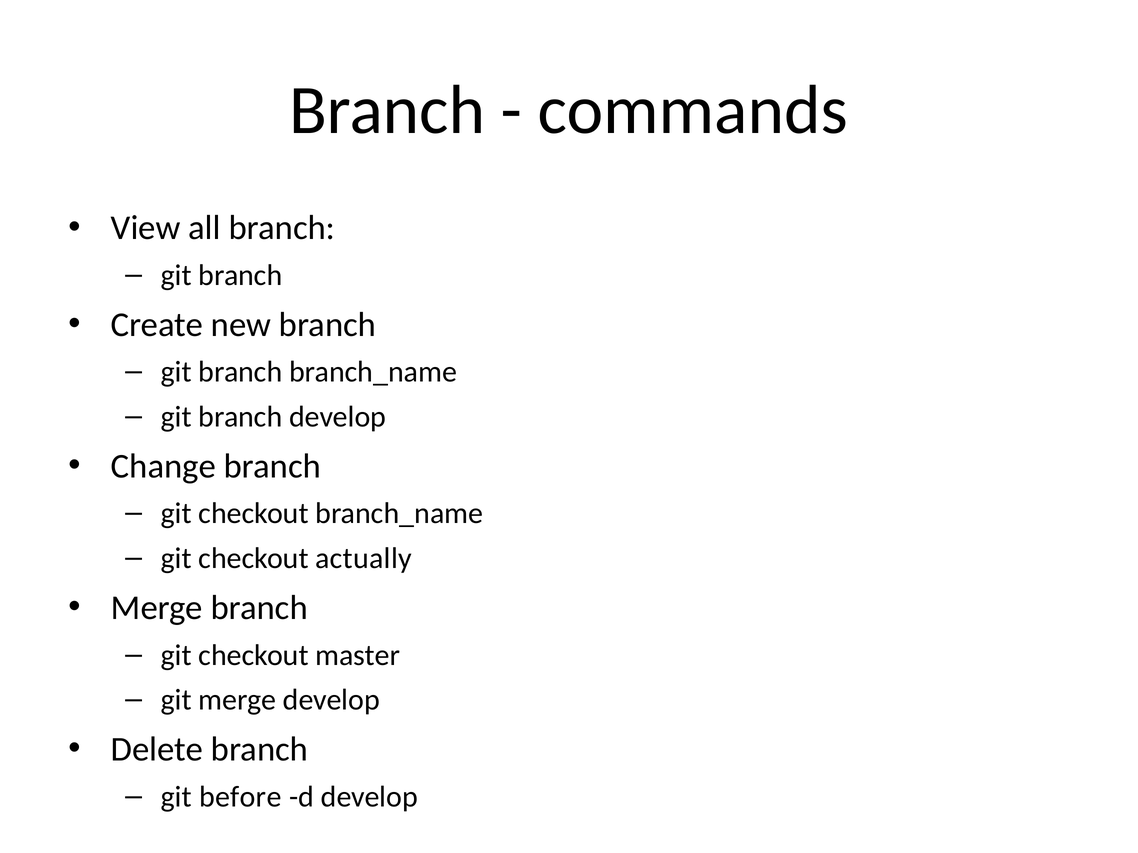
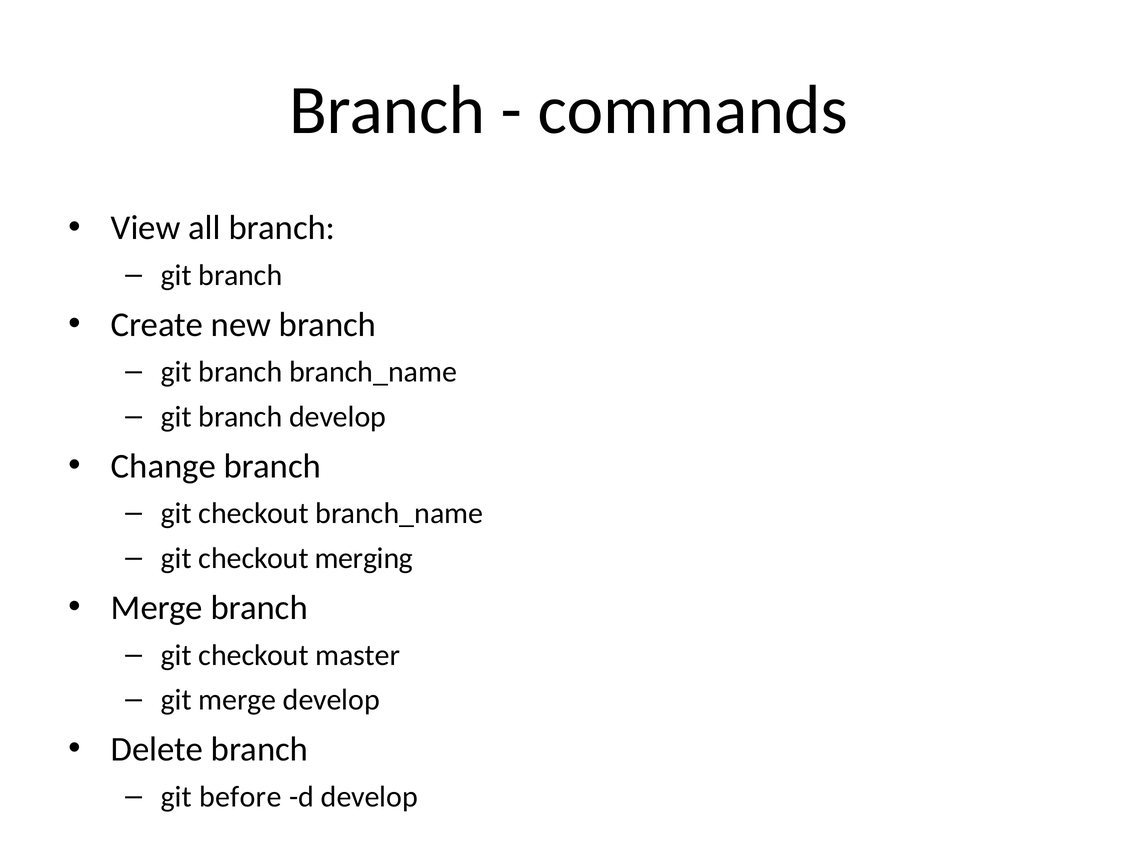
actually: actually -> merging (364, 559)
